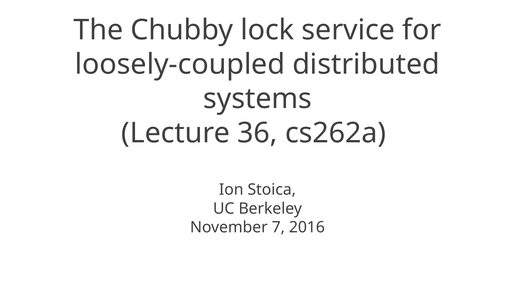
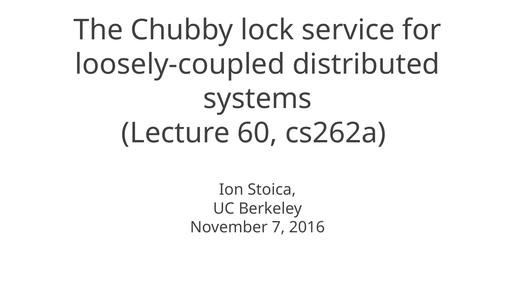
36: 36 -> 60 (257, 133)
